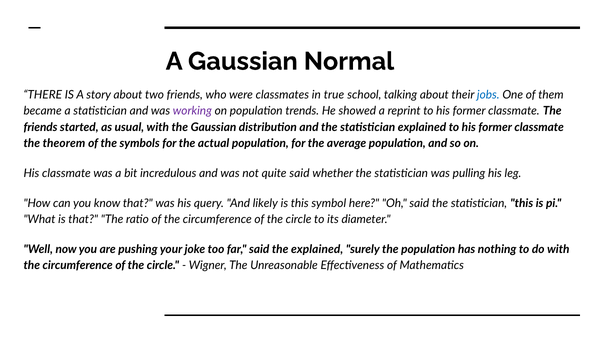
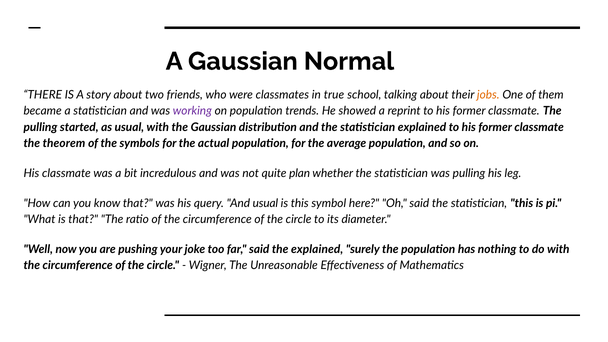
jobs colour: blue -> orange (488, 95)
friends: friends -> pulling (40, 127)
quite said: said -> plan (300, 173)
And likely: likely -> usual (265, 203)
